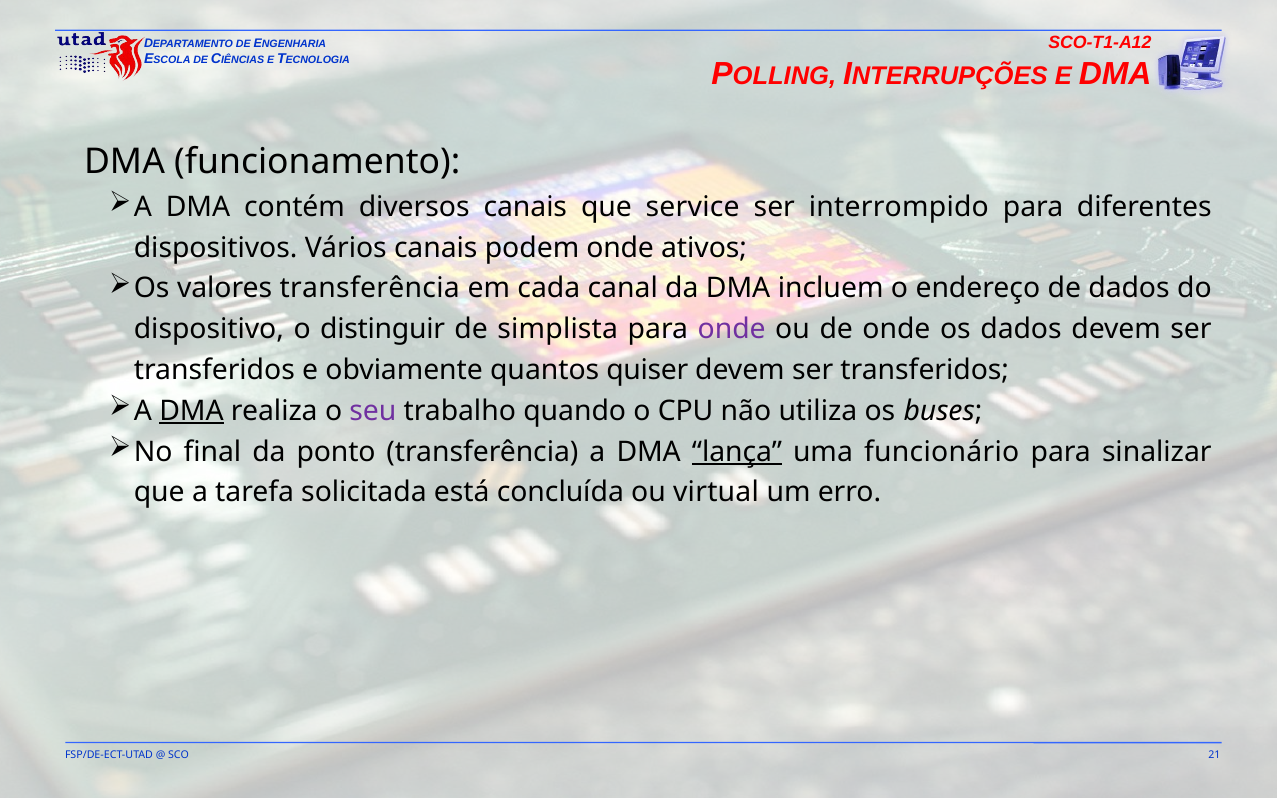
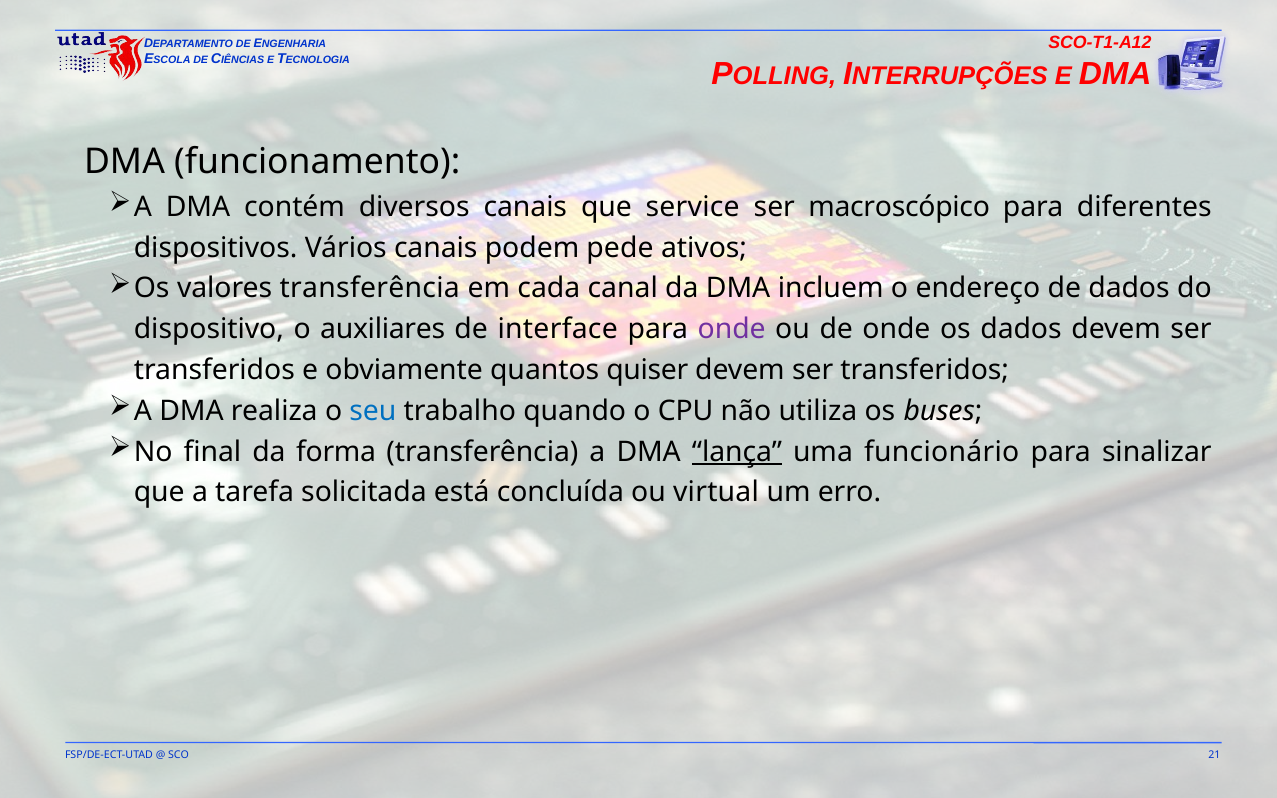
interrompido: interrompido -> macroscópico (899, 207)
podem onde: onde -> pede (620, 248)
distinguir: distinguir -> auxiliares (383, 329)
simplista: simplista -> interface (558, 329)
DMA underline: present -> none (192, 411)
seu colour: purple -> blue (373, 411)
ponto: ponto -> forma (336, 452)
